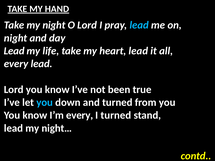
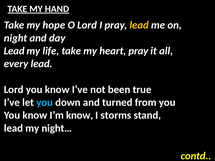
my night: night -> hope (54, 25)
lead colour: light blue -> yellow (139, 25)
heart lead: lead -> pray (138, 51)
I’m every: every -> know (80, 115)
I turned: turned -> storms (116, 115)
